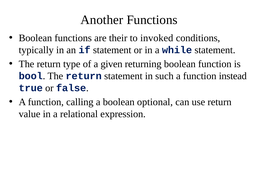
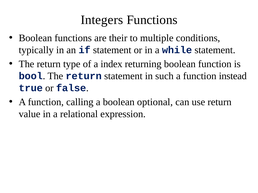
Another: Another -> Integers (102, 20)
invoked: invoked -> multiple (157, 38)
given: given -> index (112, 64)
